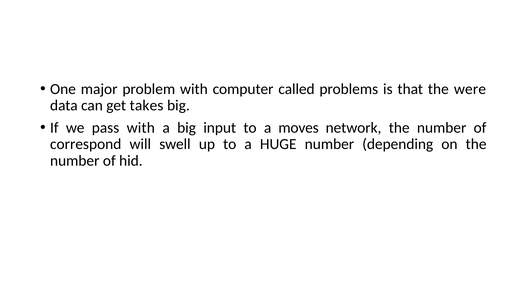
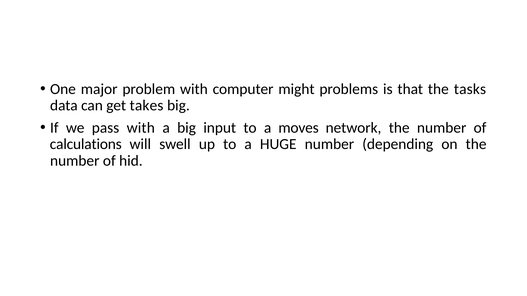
called: called -> might (296, 89)
were: were -> tasks (470, 89)
correspond: correspond -> calculations (86, 144)
